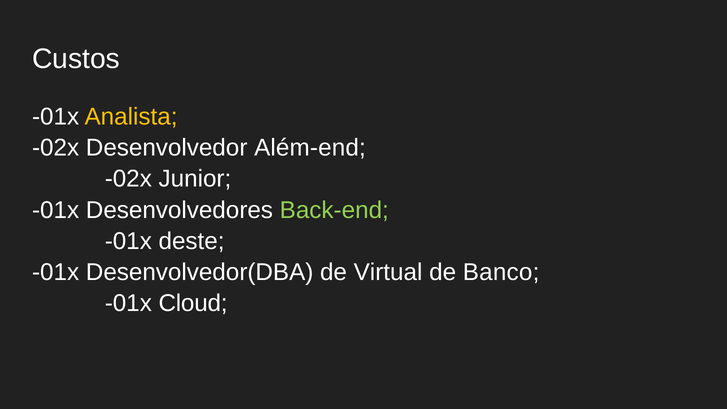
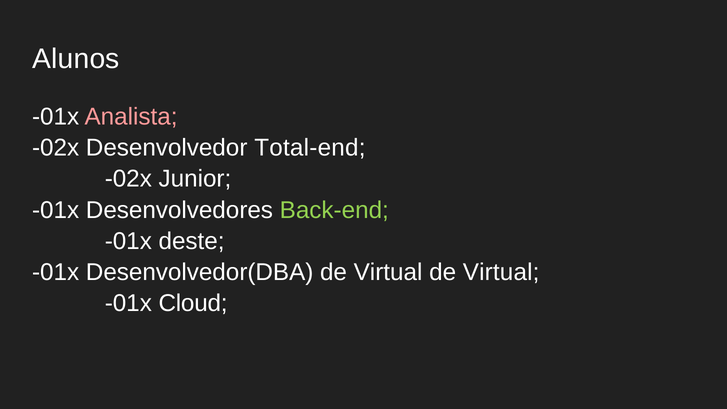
Custos: Custos -> Alunos (76, 59)
Analista colour: yellow -> pink (131, 117)
Além-end: Além-end -> Total-end (310, 148)
Banco: Banco -> Virtual (501, 272)
